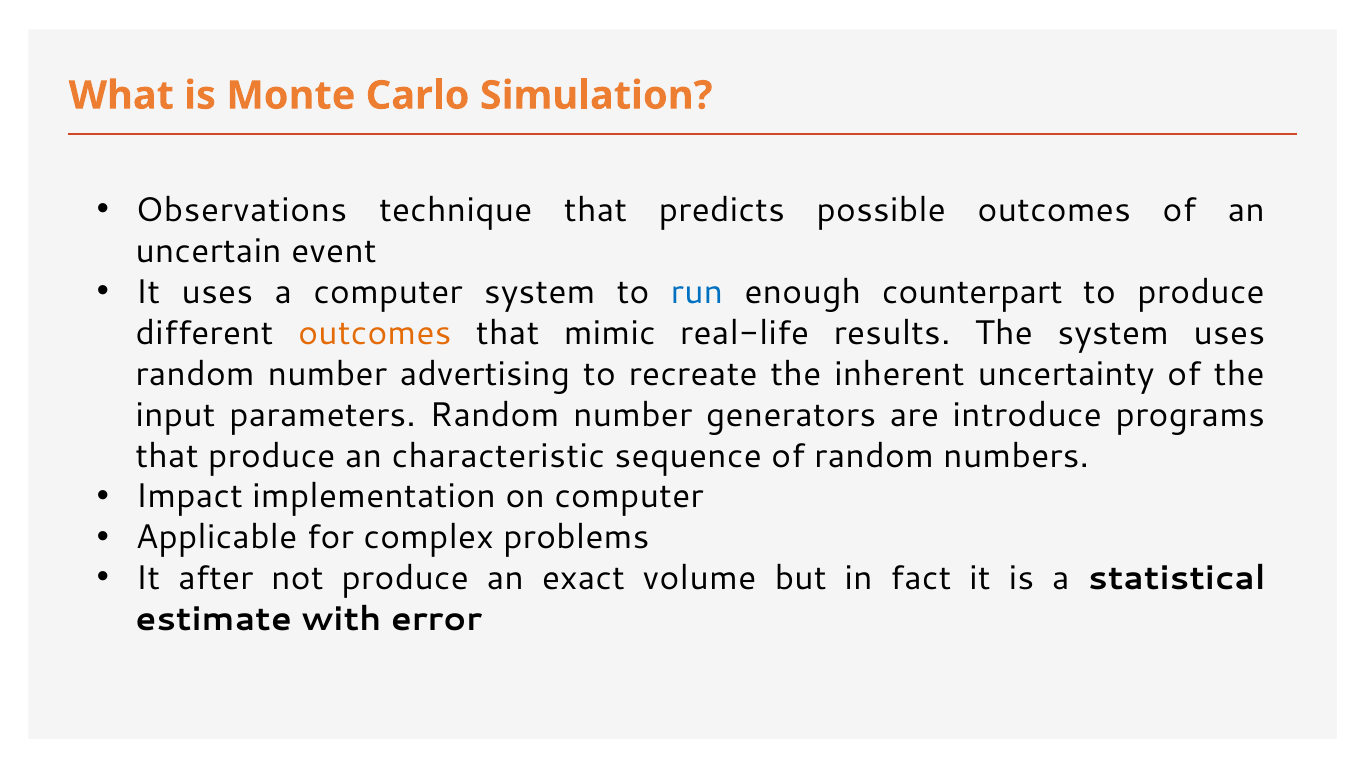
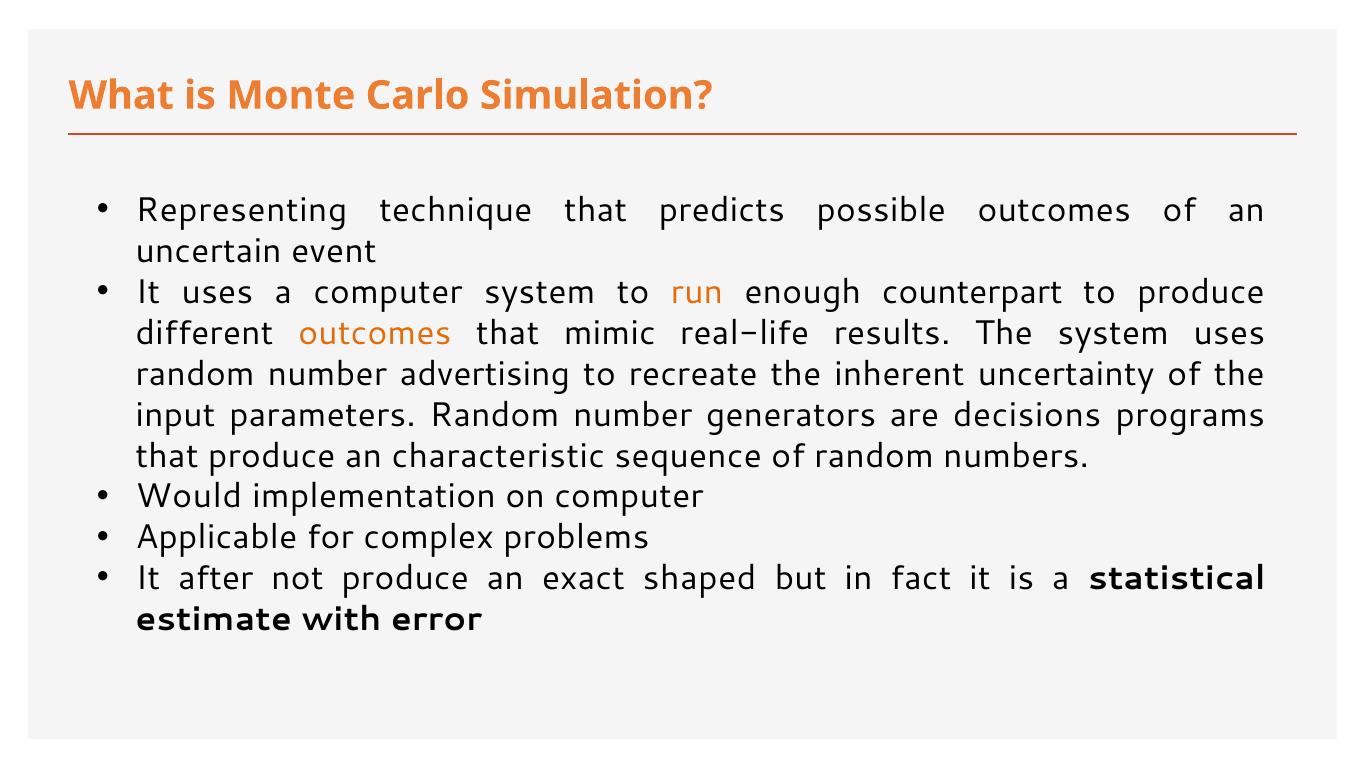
Observations: Observations -> Representing (241, 210)
run colour: blue -> orange (697, 292)
introduce: introduce -> decisions (1027, 415)
Impact: Impact -> Would (189, 497)
volume: volume -> shaped (700, 578)
